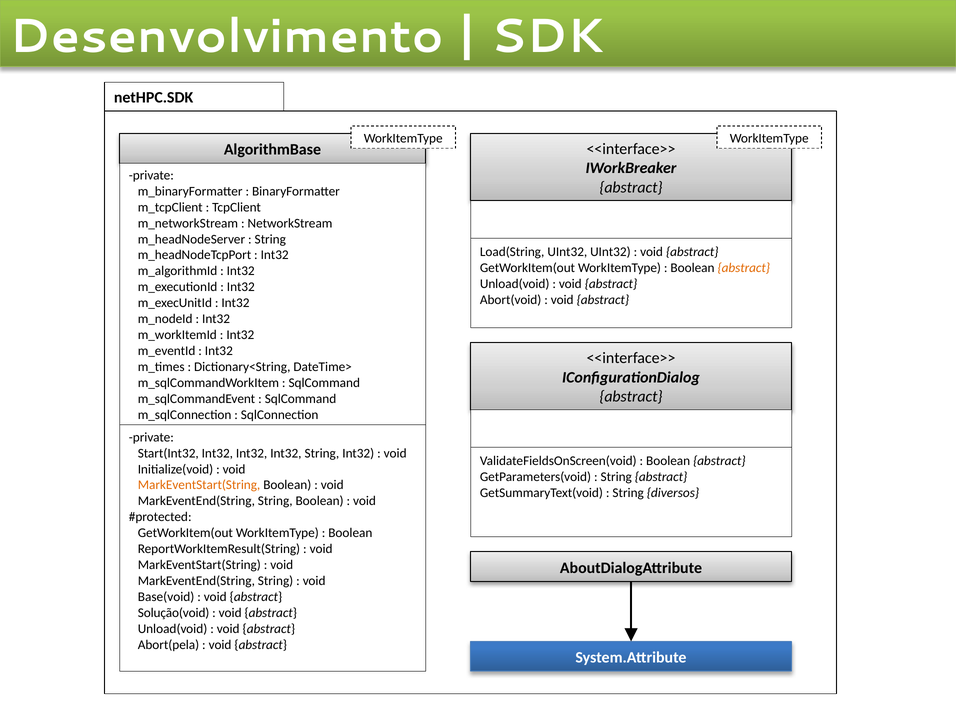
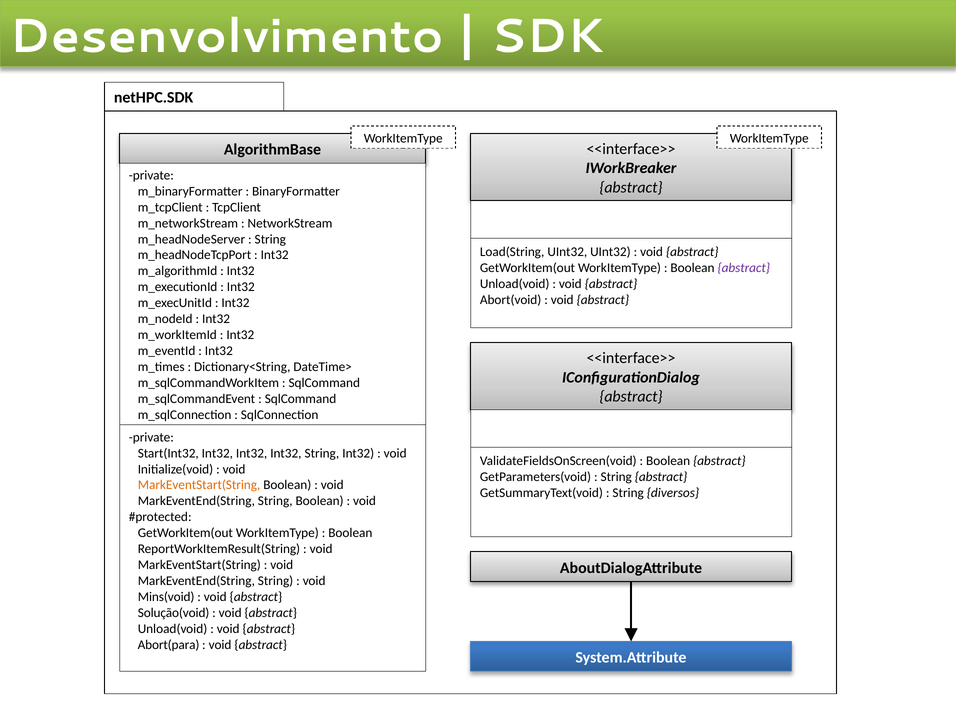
abstract colour: orange -> purple (744, 268)
Base(void: Base(void -> Mins(void (166, 597)
Abort(pela: Abort(pela -> Abort(para (169, 645)
